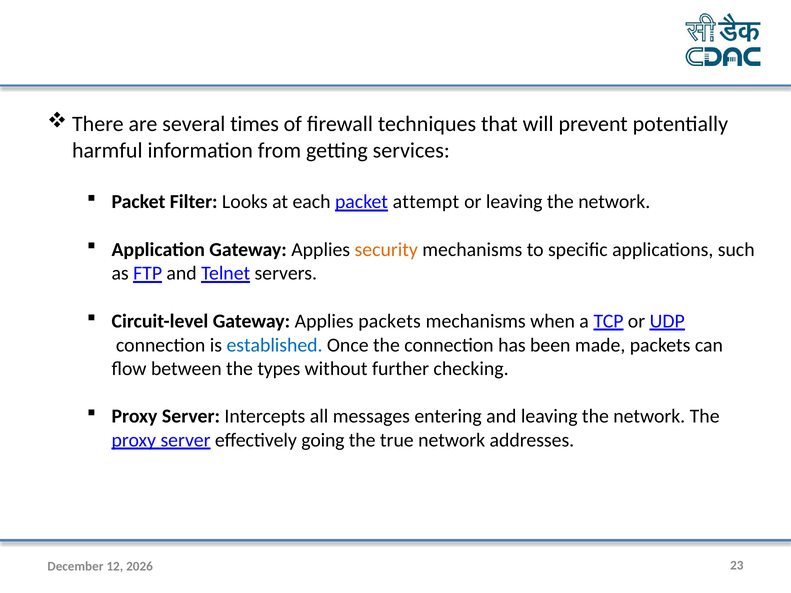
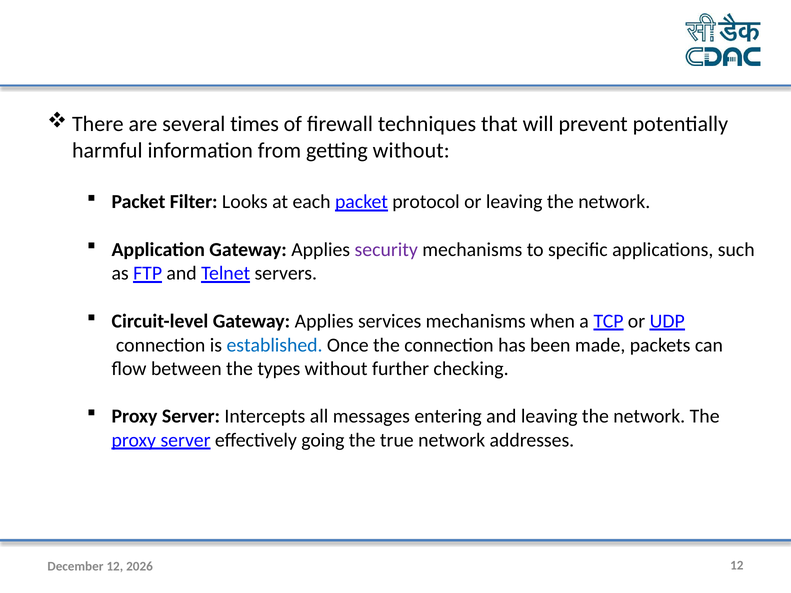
getting services: services -> without (411, 150)
attempt: attempt -> protocol (426, 202)
security colour: orange -> purple (386, 250)
Applies packets: packets -> services (390, 321)
23: 23 -> 12 (737, 566)
